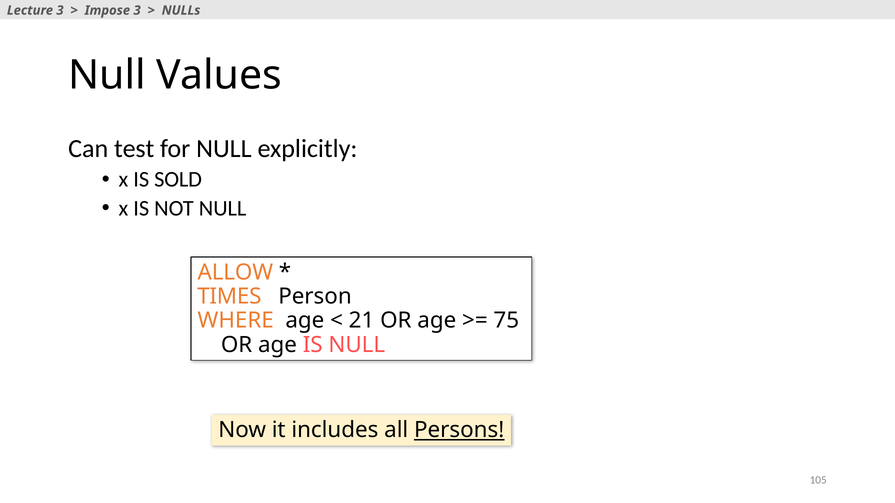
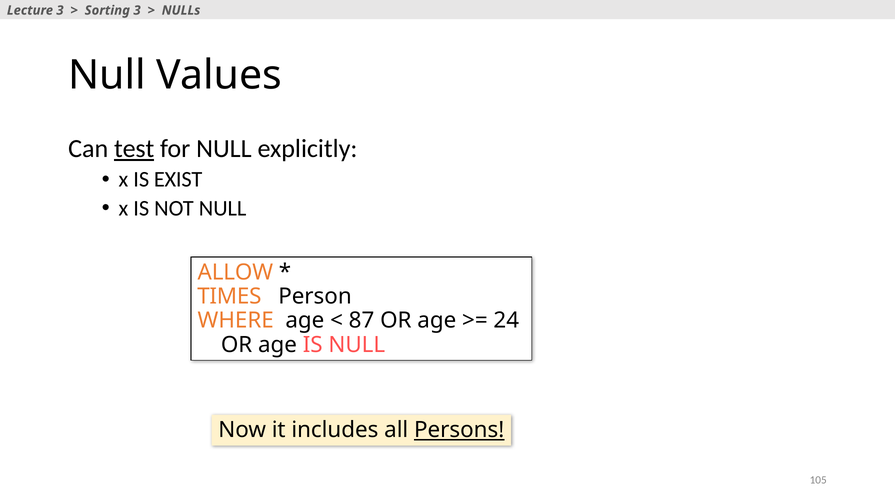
Impose: Impose -> Sorting (107, 10)
test underline: none -> present (134, 149)
SOLD: SOLD -> EXIST (178, 180)
21: 21 -> 87 (362, 321)
75: 75 -> 24 (506, 321)
